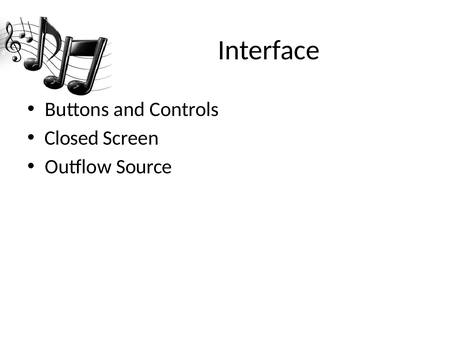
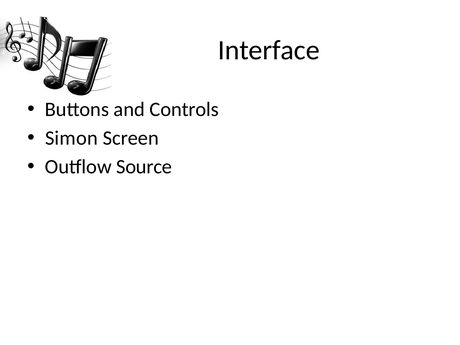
Closed: Closed -> Simon (71, 138)
